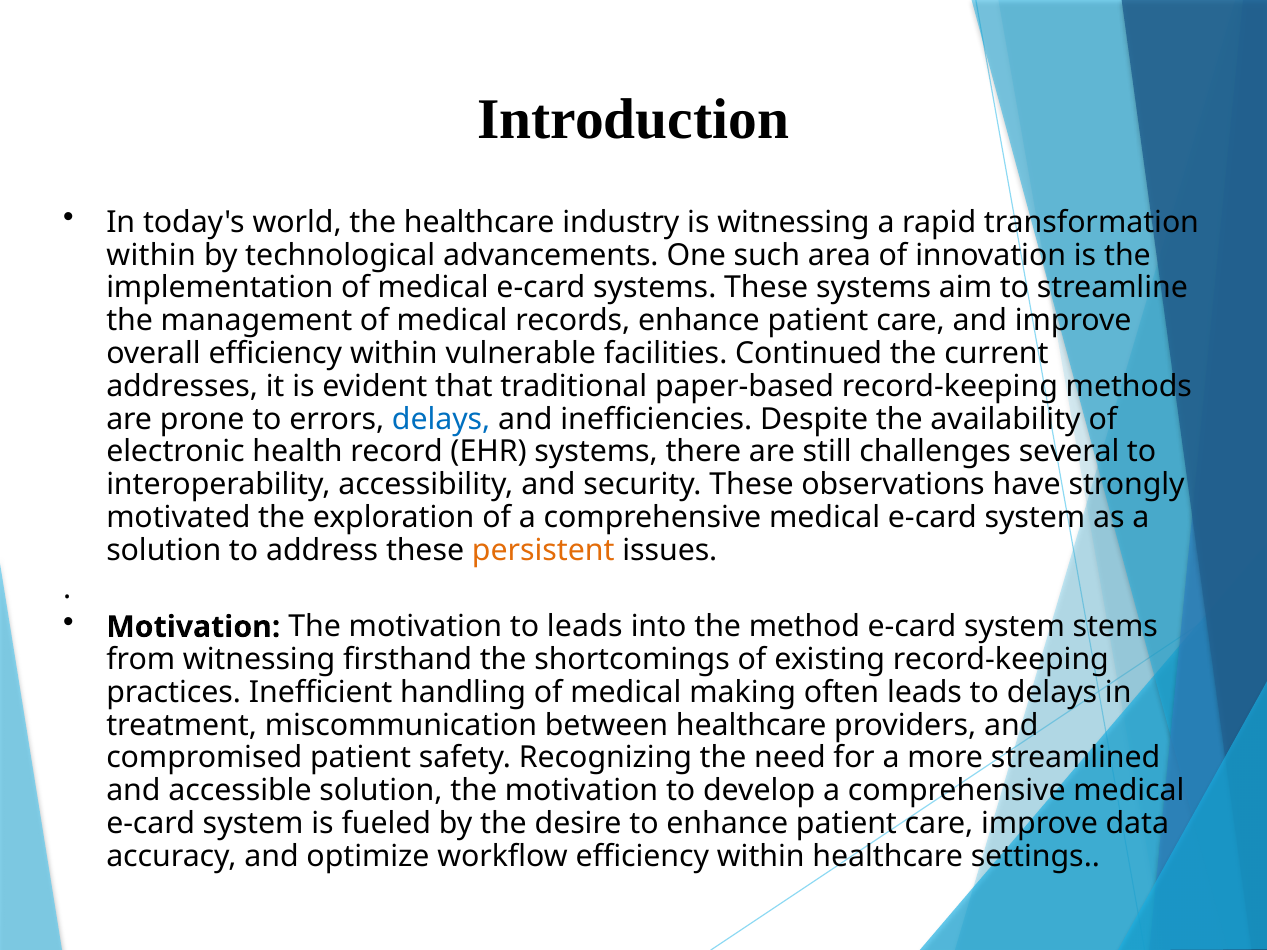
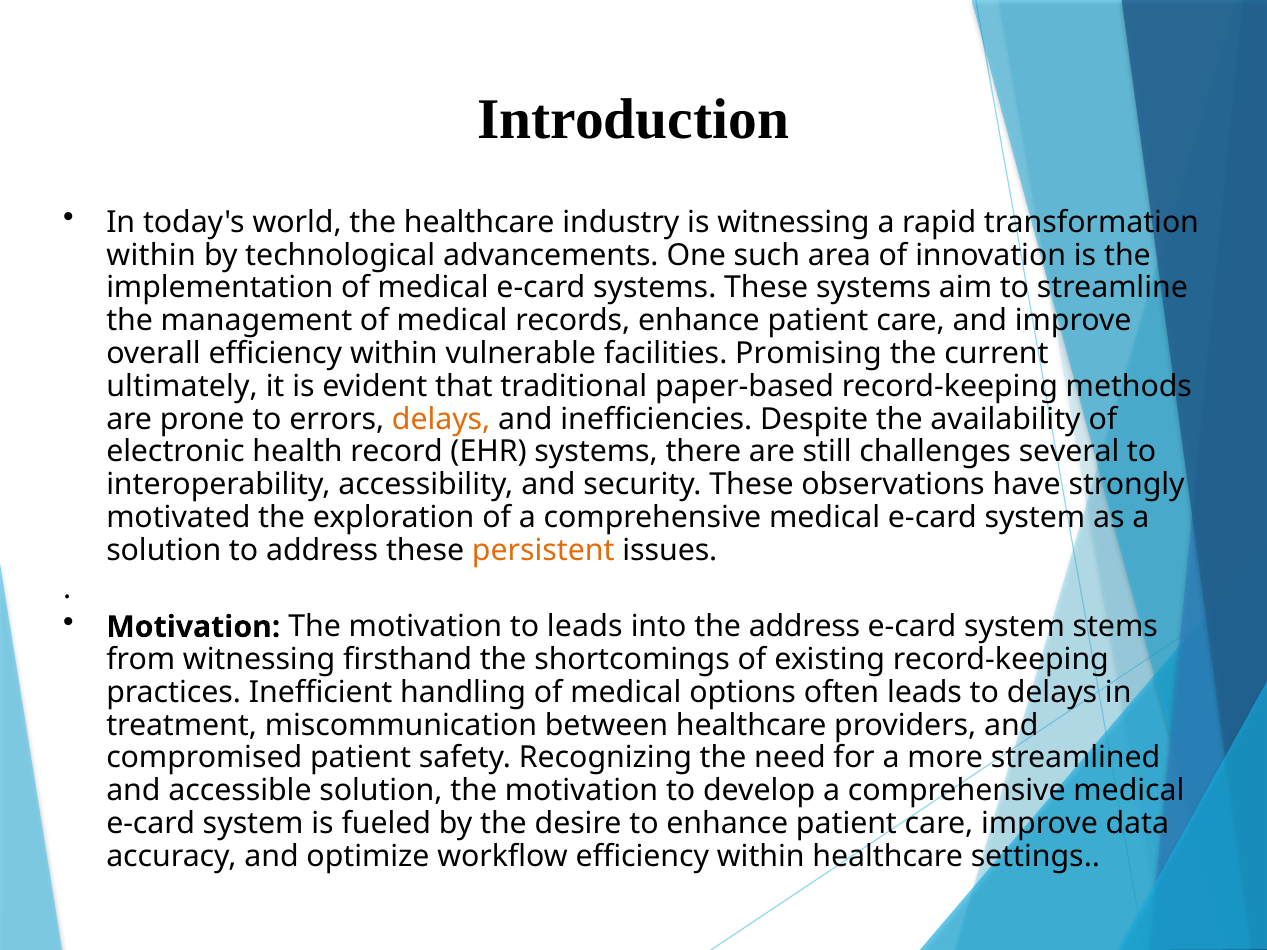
Continued: Continued -> Promising (808, 354)
addresses: addresses -> ultimately (182, 386)
delays colour: blue -> orange (441, 419)
the method: method -> address (804, 627)
making: making -> options (743, 693)
